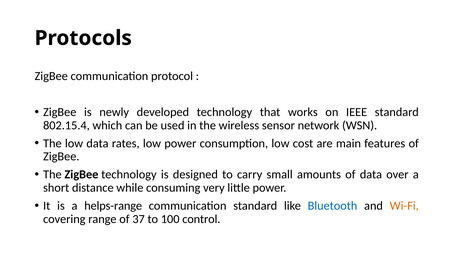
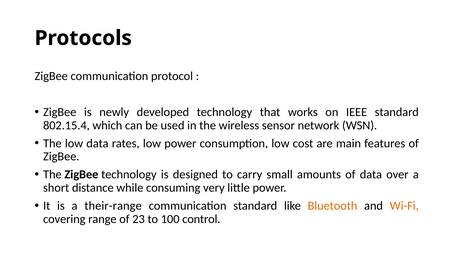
helps-range: helps-range -> their-range (113, 206)
Bluetooth colour: blue -> orange (333, 206)
37: 37 -> 23 (139, 219)
